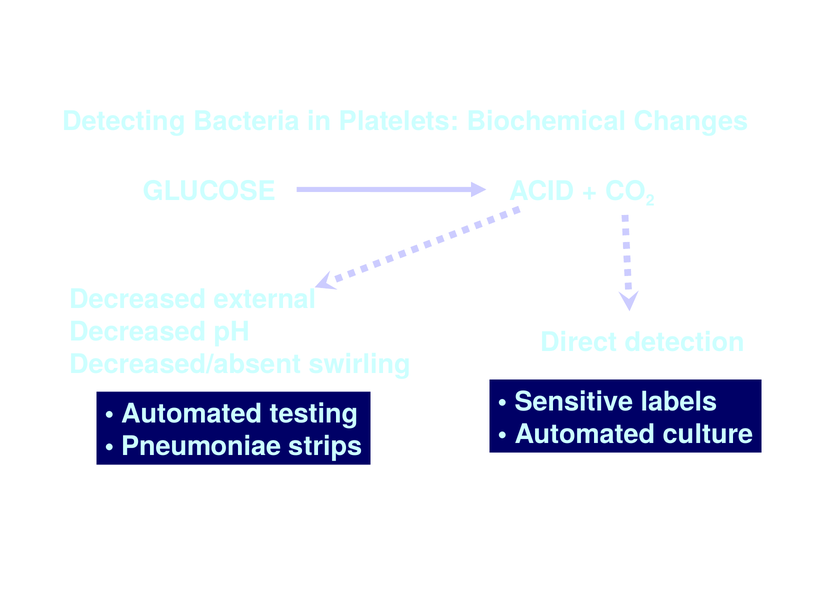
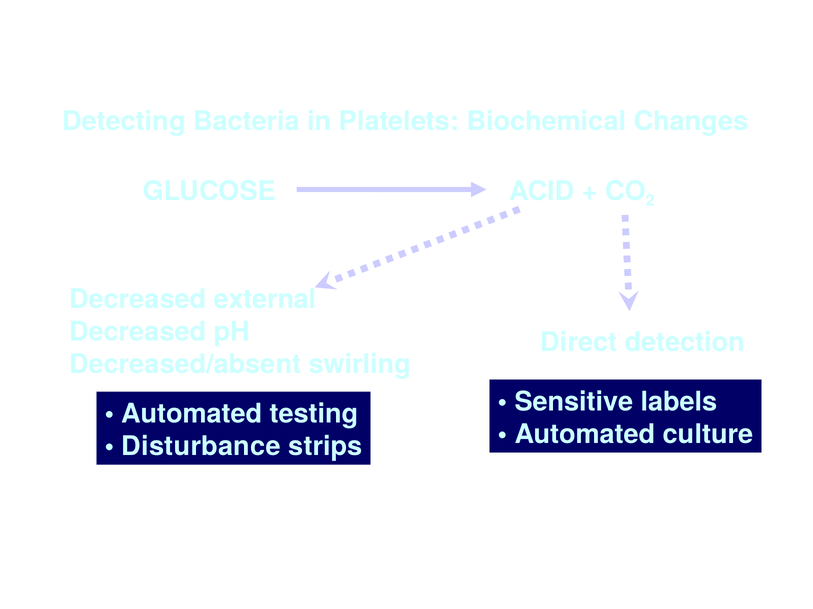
Pneumoniae: Pneumoniae -> Disturbance (201, 447)
